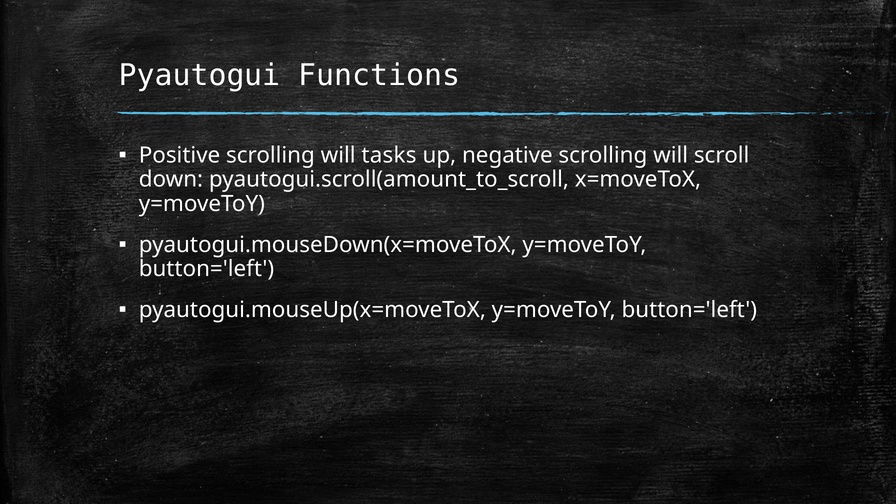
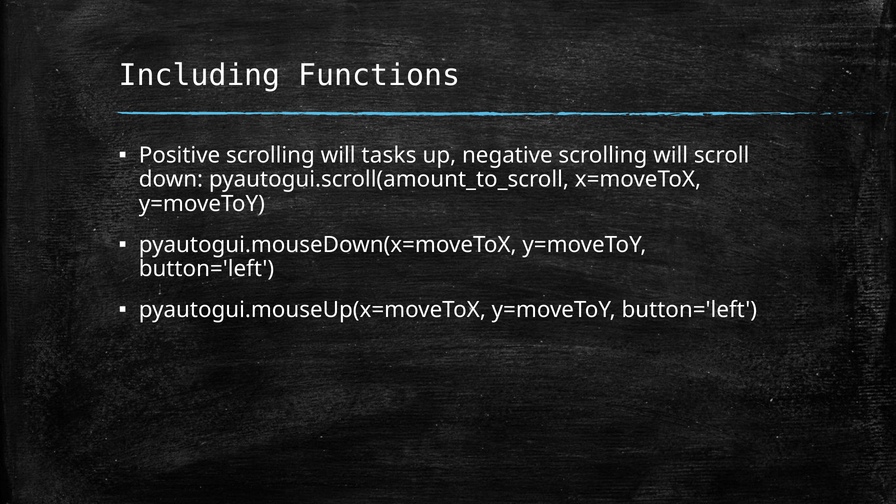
Pyautogui: Pyautogui -> Including (200, 76)
